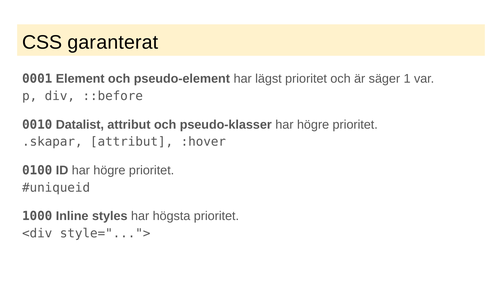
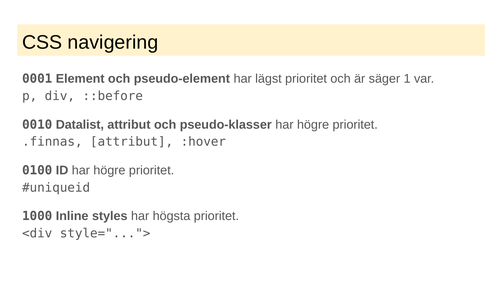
garanterat: garanterat -> navigering (113, 43)
.skapar: .skapar -> .finnas (52, 142)
